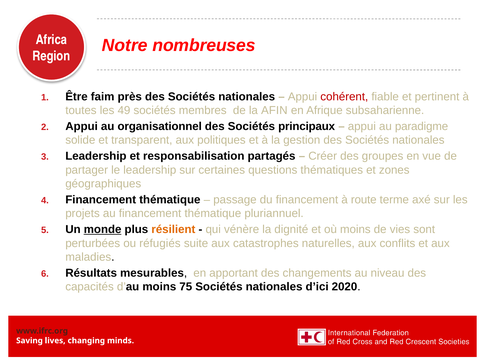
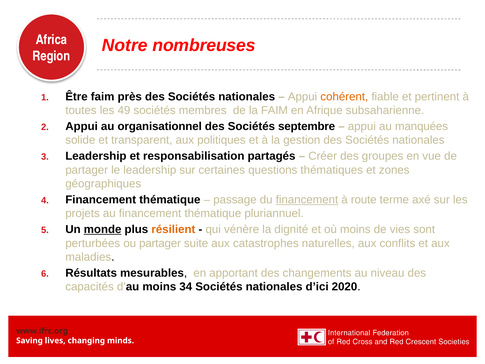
cohérent colour: red -> orange (344, 96)
la AFIN: AFIN -> FAIM (274, 110)
principaux: principaux -> septembre (307, 126)
paradigme: paradigme -> manquées (422, 126)
financement underline: none -> present (307, 200)
ou réfugiés: réfugiés -> partager (160, 243)
75: 75 -> 34 (186, 287)
